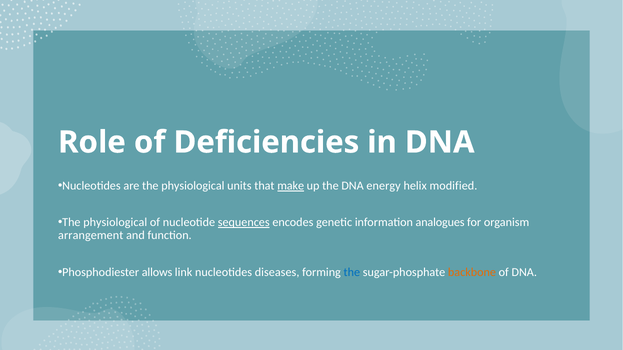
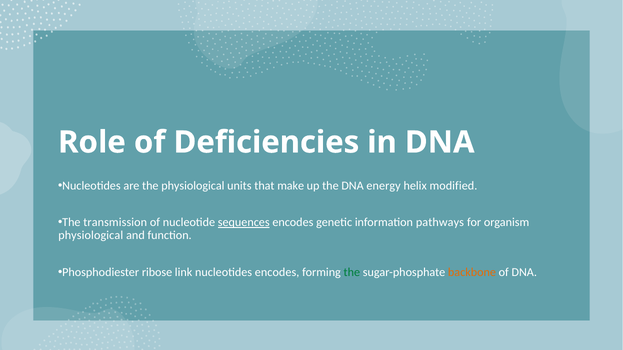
make underline: present -> none (291, 186)
physiological: physiological -> transmission (115, 223)
analogues: analogues -> pathways (440, 223)
arrangement: arrangement -> physiological (91, 236)
allows: allows -> ribose (157, 272)
nucleotides diseases: diseases -> encodes (277, 272)
the colour: blue -> green (352, 272)
